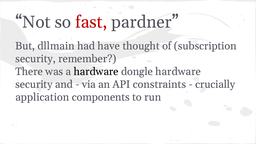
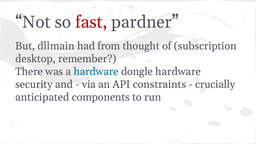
have: have -> from (109, 46)
security: security -> desktop (36, 59)
hardware colour: black -> blue (96, 72)
application: application -> anticipated (42, 97)
